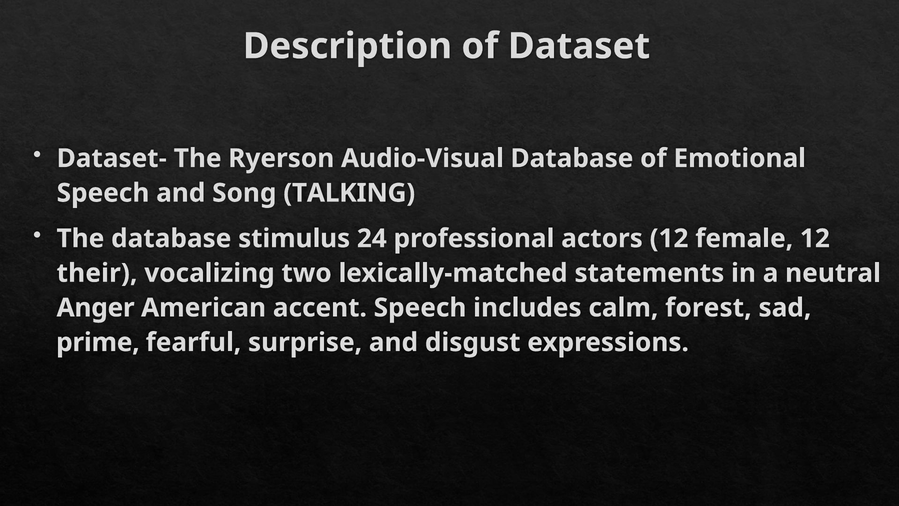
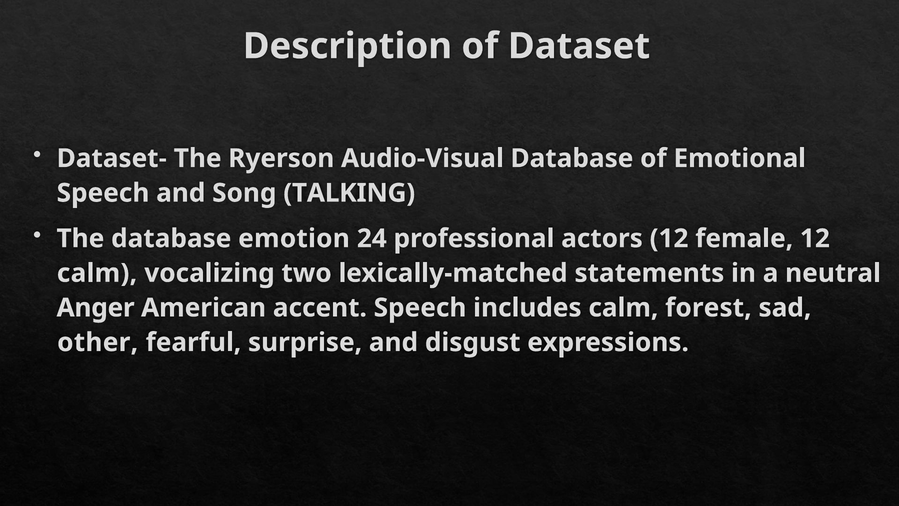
stimulus: stimulus -> emotion (294, 238)
their: their -> calm (97, 273)
prime: prime -> other (98, 342)
